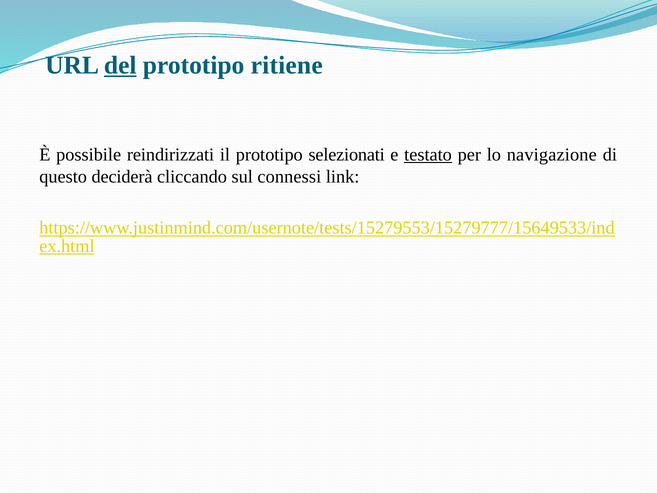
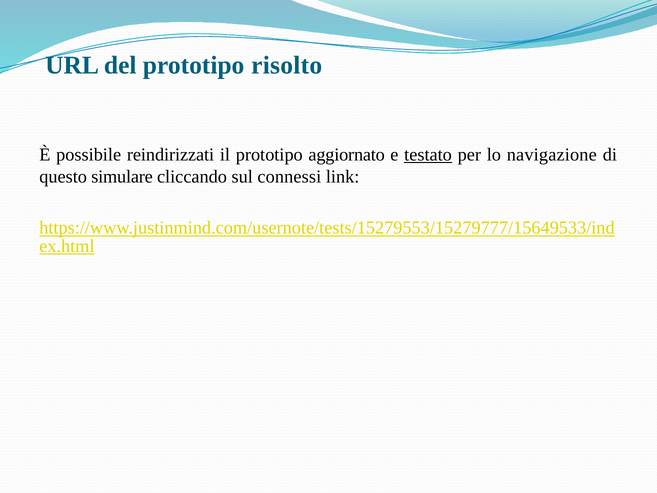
del underline: present -> none (120, 65)
ritiene: ritiene -> risolto (287, 65)
selezionati: selezionati -> aggiornato (347, 155)
deciderà: deciderà -> simulare (122, 176)
